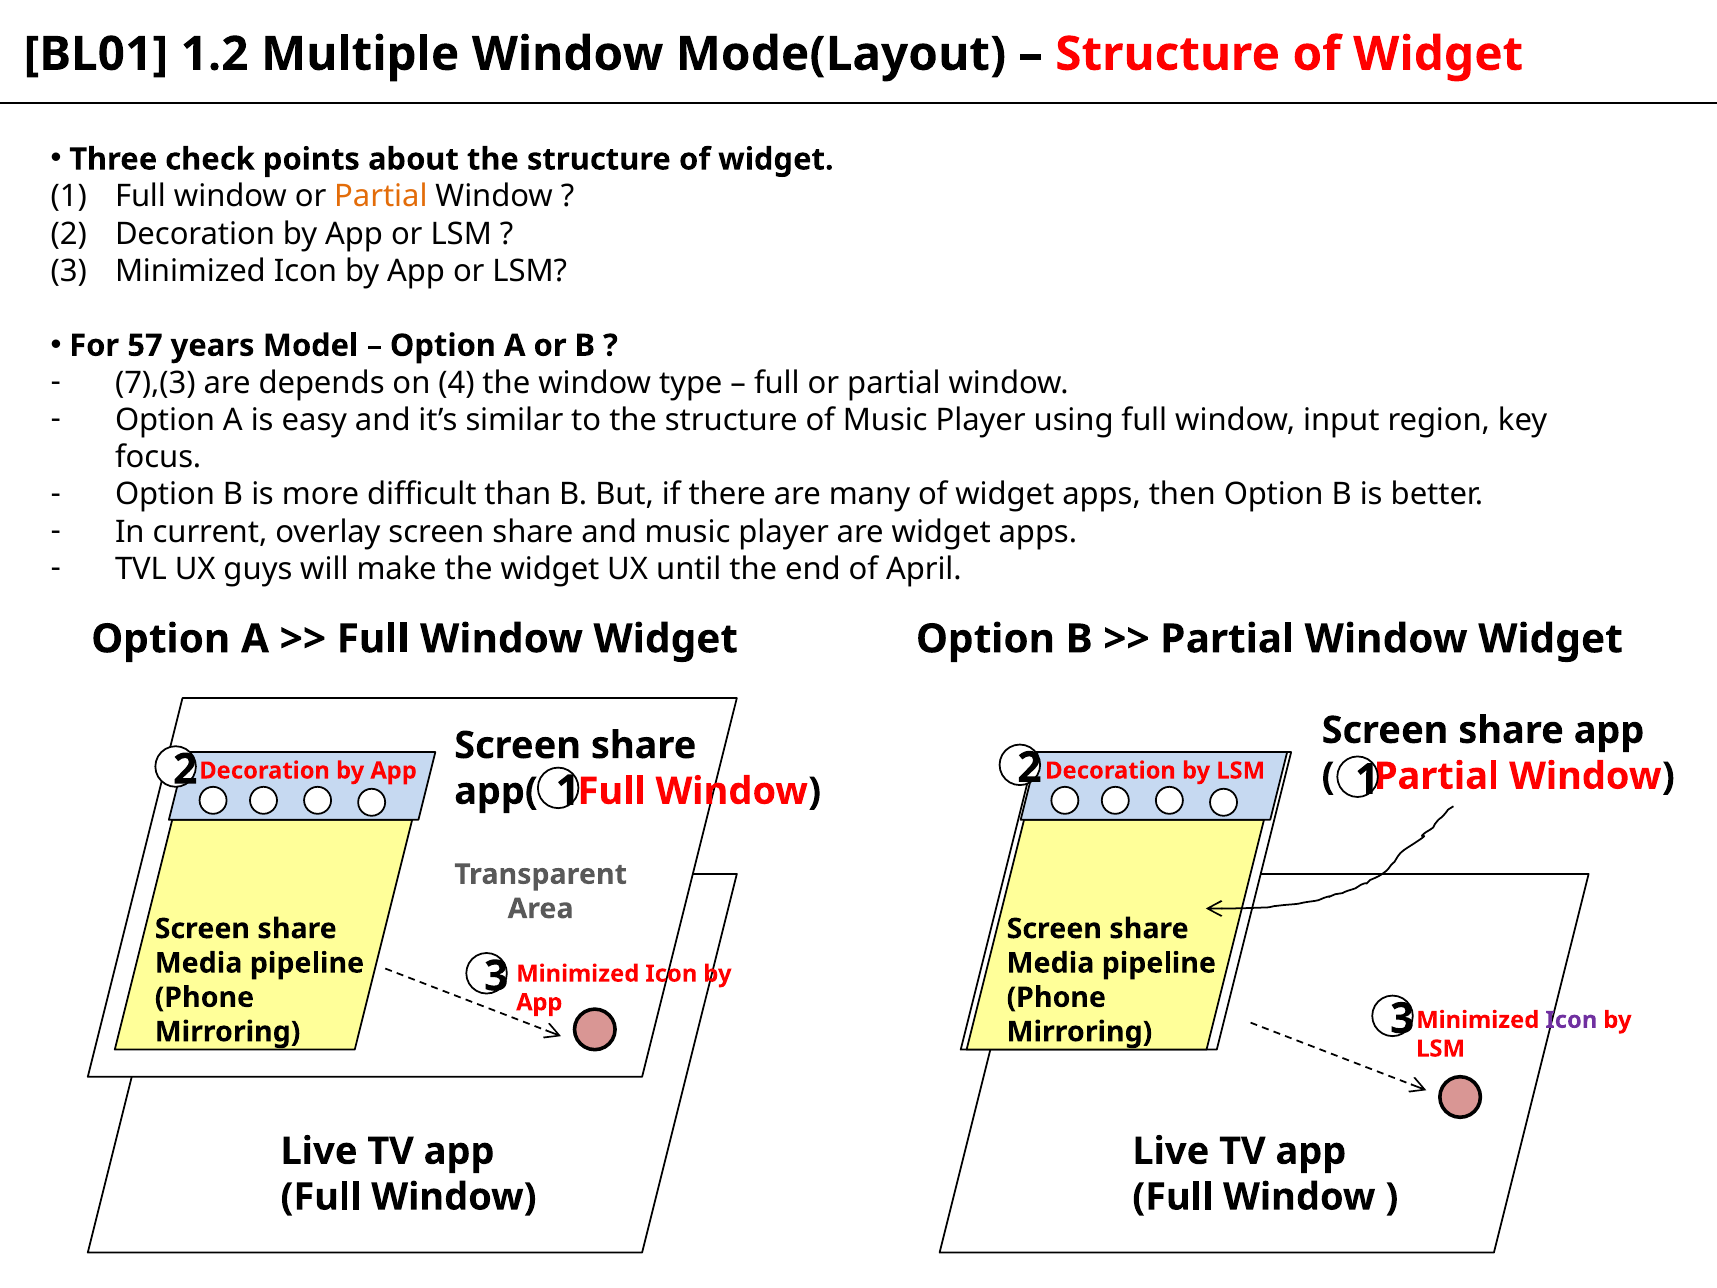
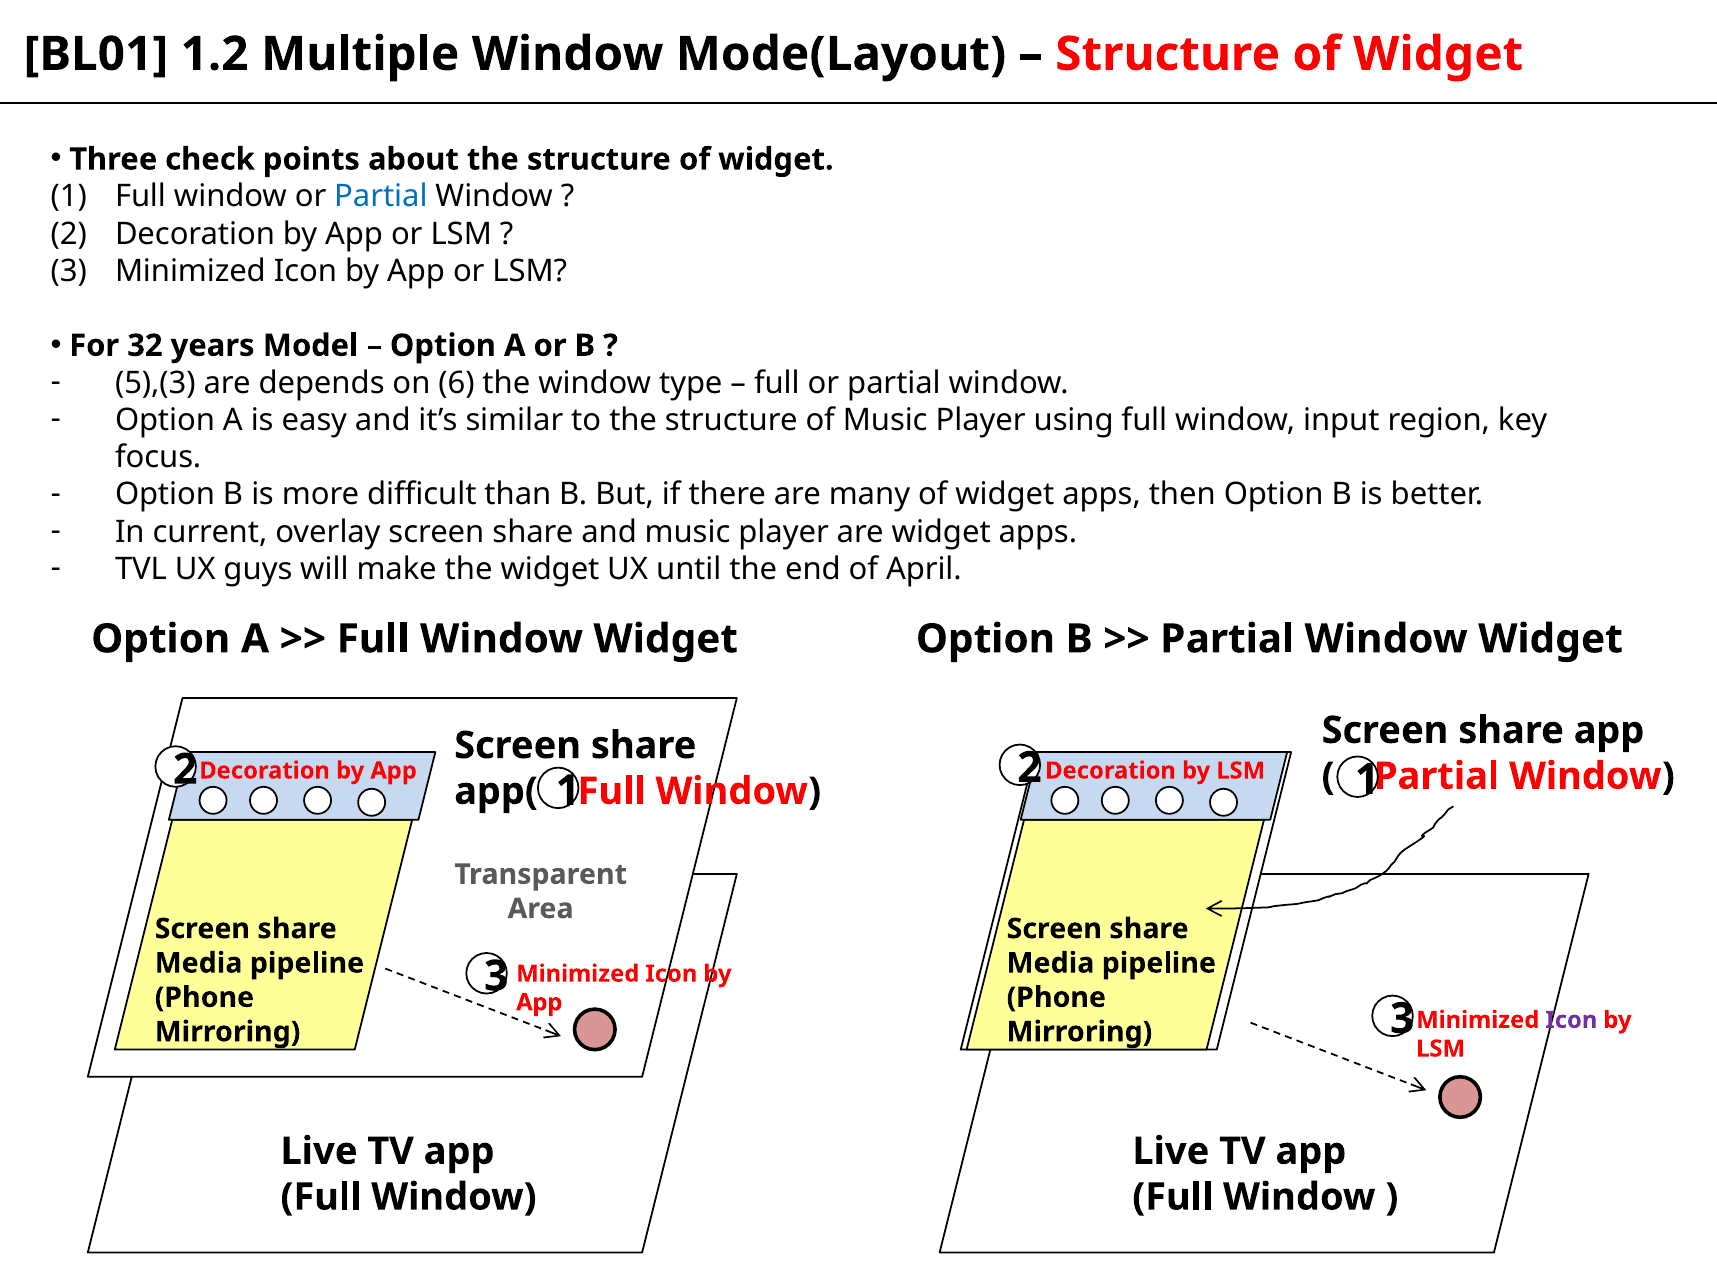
Partial colour: orange -> blue (381, 197)
57: 57 -> 32 (145, 346)
7),(3: 7),(3 -> 5),(3 (155, 383)
4: 4 -> 6 (457, 383)
